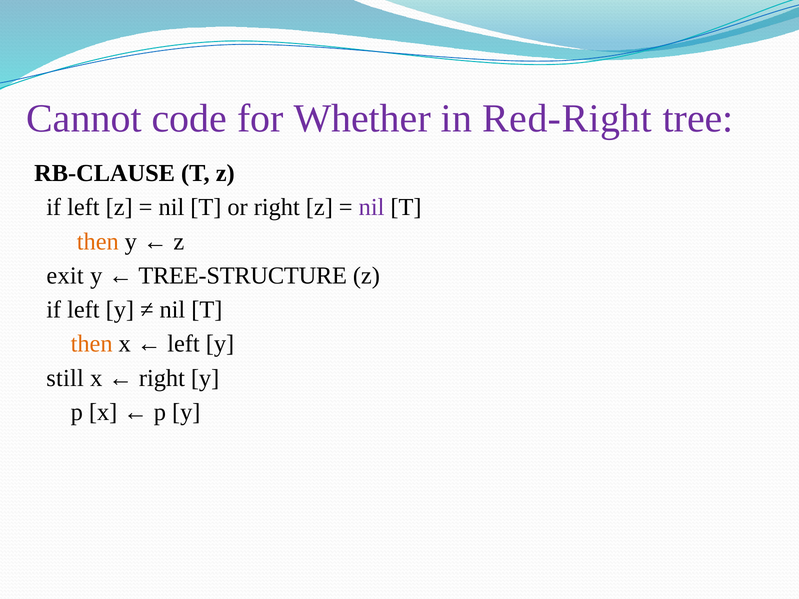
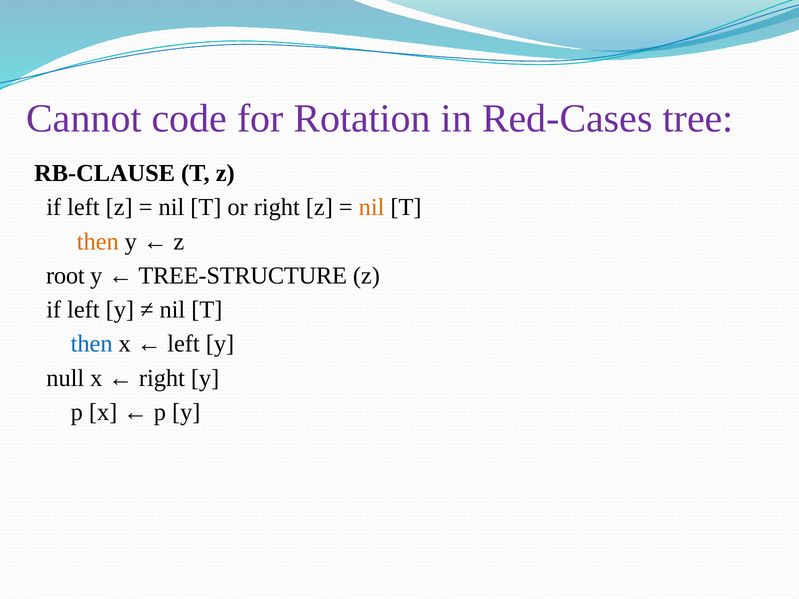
Whether: Whether -> Rotation (362, 119)
Red-Right: Red-Right -> Red-Cases (567, 119)
nil colour: purple -> orange (372, 208)
exit: exit -> root (65, 276)
then colour: orange -> blue (92, 344)
still: still -> null (65, 378)
